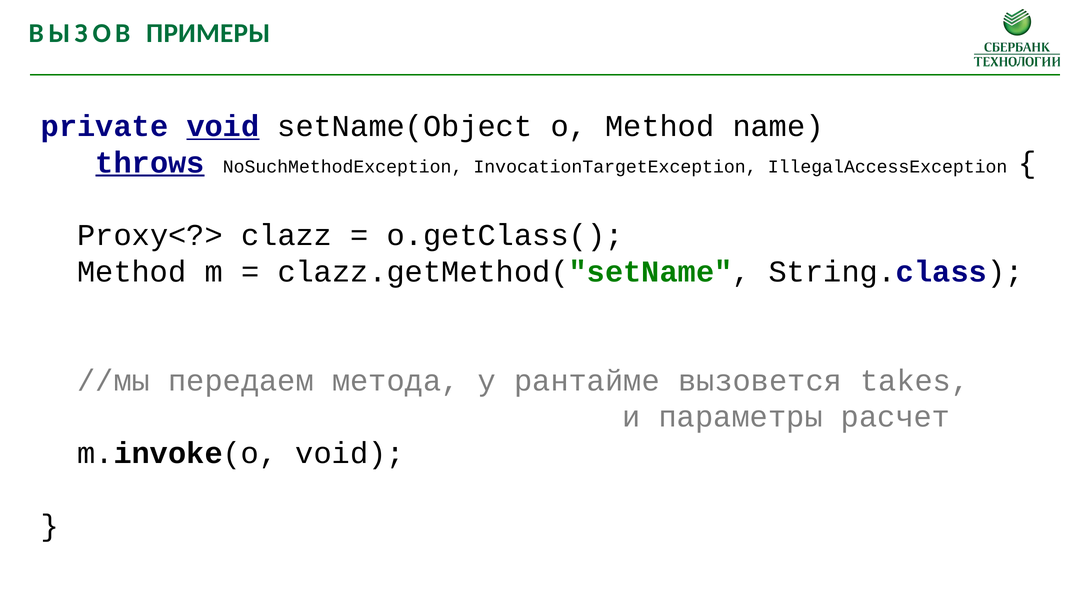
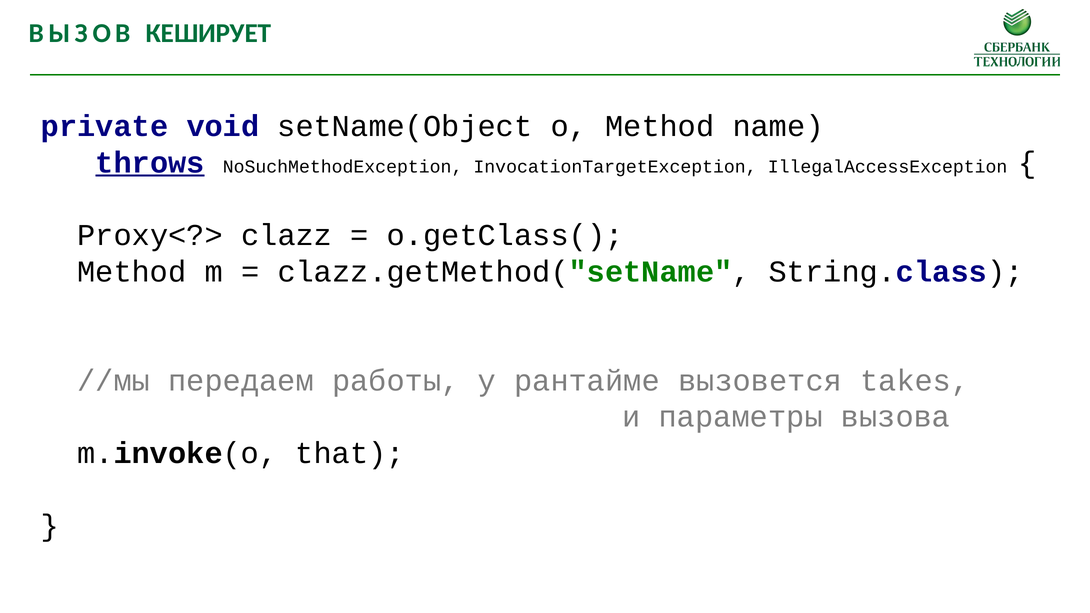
ПРИМЕРЫ: ПРИМЕРЫ -> КЕШИРУЕТ (209, 33)
void underline: present -> none (223, 126)
метода: метода -> работы (396, 381)
расчет: расчет -> вызова (896, 417)
m.invoke(o void: void -> that (350, 453)
